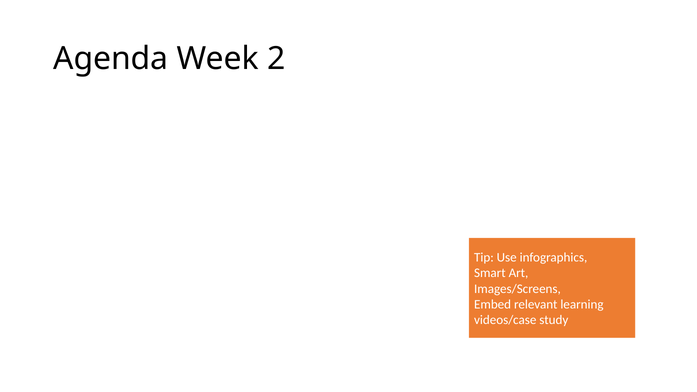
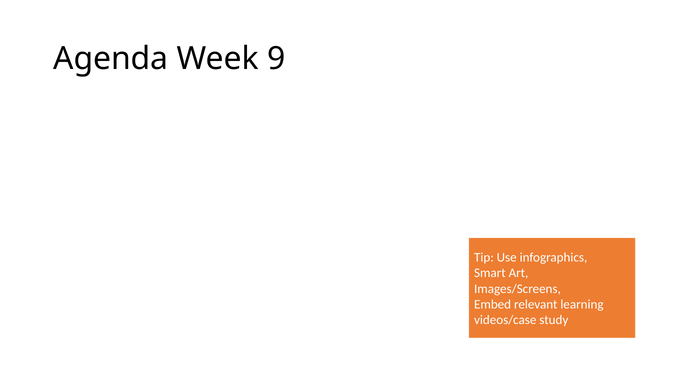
2: 2 -> 9 (276, 59)
